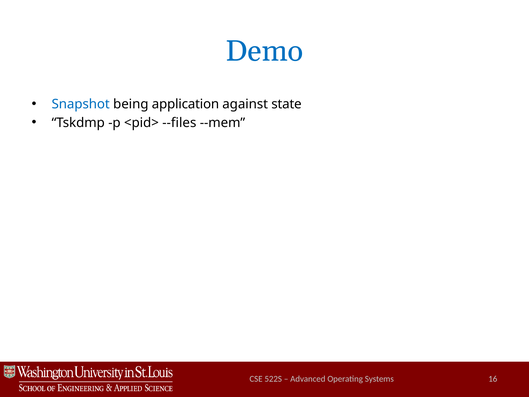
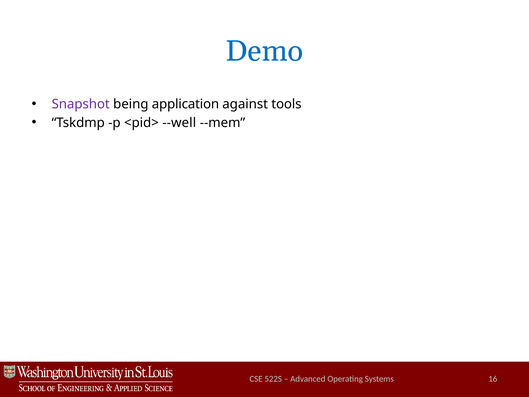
Snapshot colour: blue -> purple (81, 104)
state: state -> tools (286, 104)
--files: --files -> --well (179, 123)
